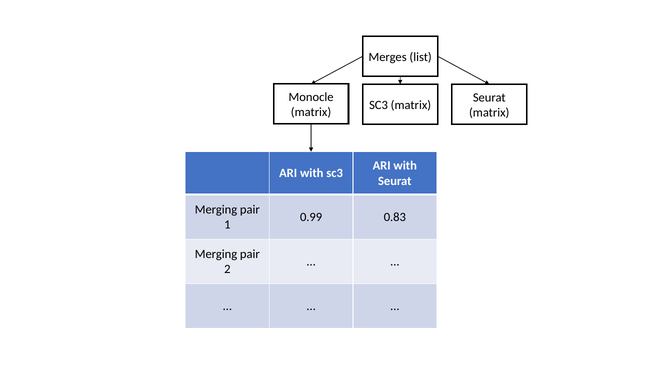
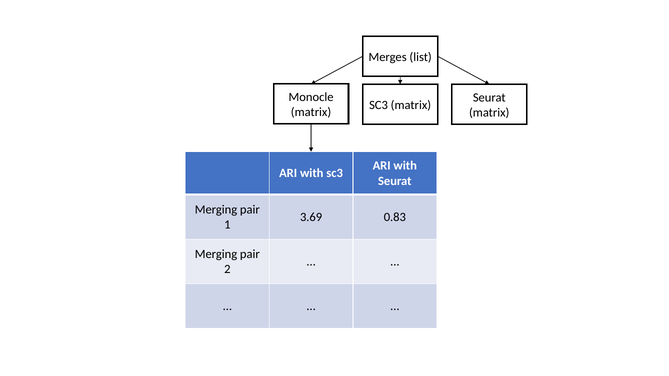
0.99: 0.99 -> 3.69 (311, 217)
